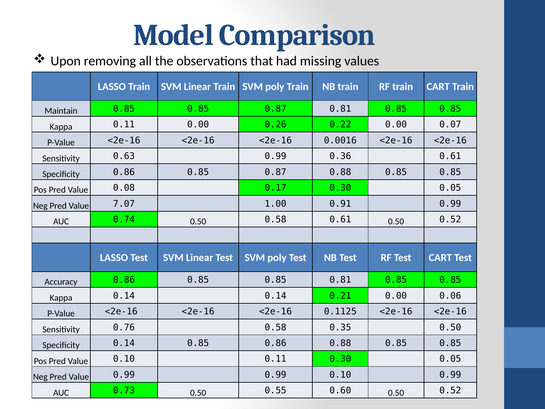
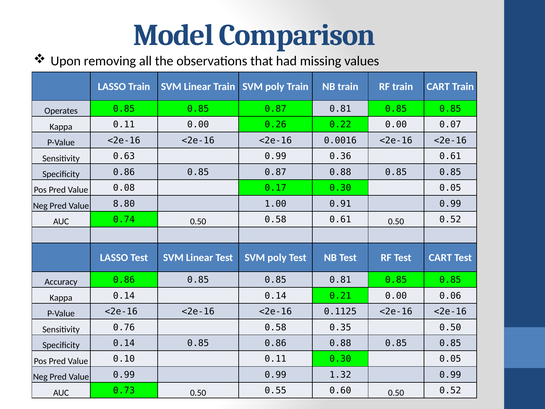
Maintain: Maintain -> Operates (61, 111)
7.07: 7.07 -> 8.80 (124, 204)
0.99 0.10: 0.10 -> 1.32 (340, 375)
